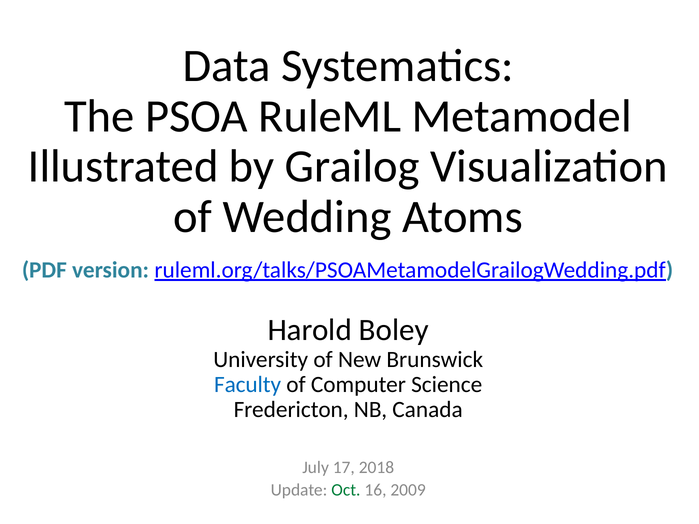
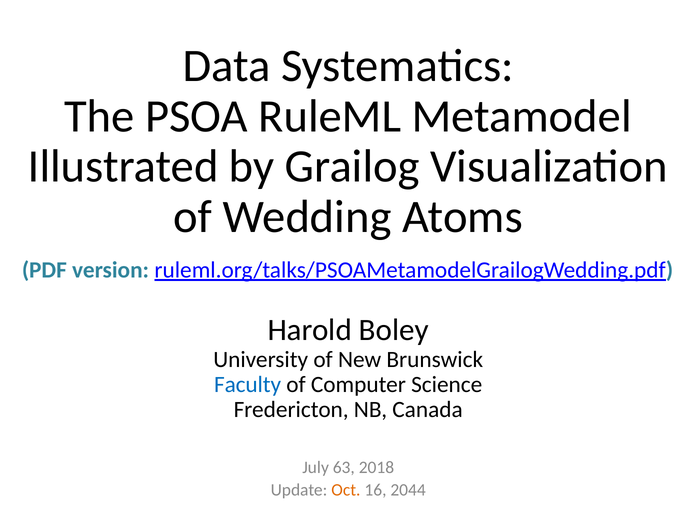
17: 17 -> 63 (344, 468)
Oct colour: green -> orange (346, 490)
2009: 2009 -> 2044 (408, 490)
